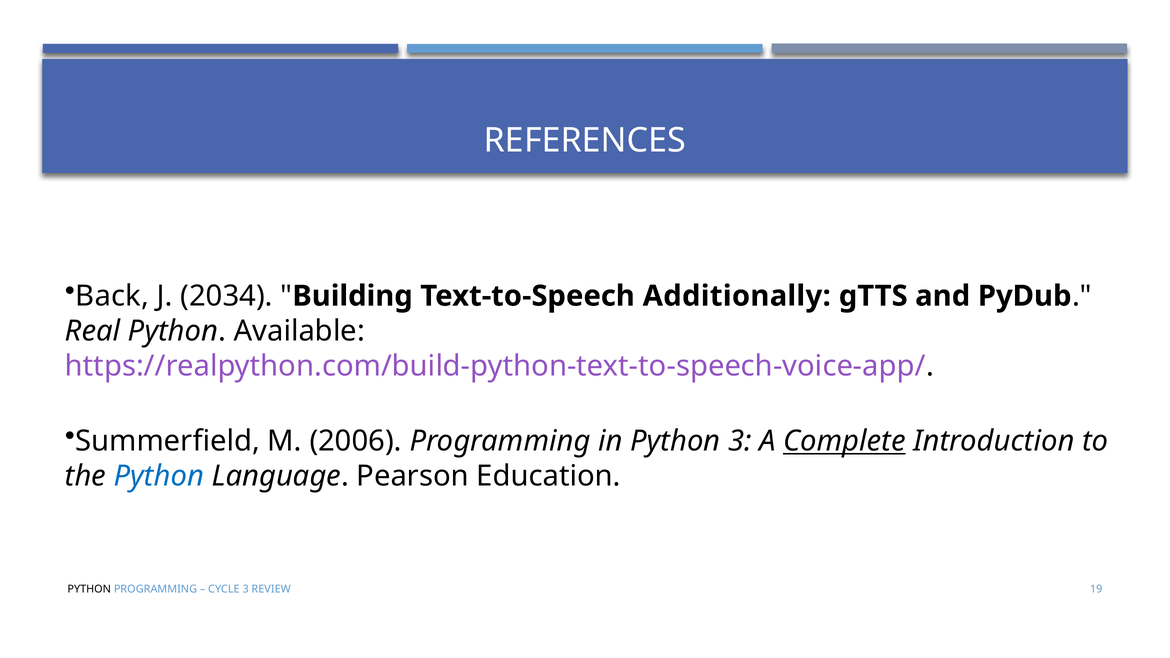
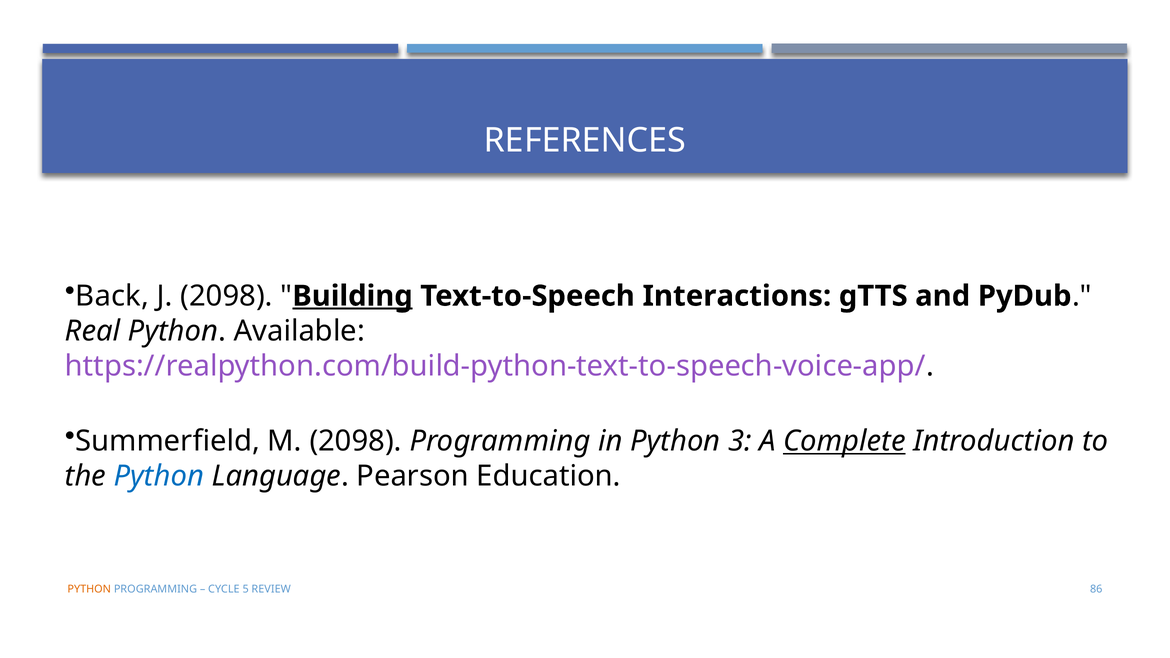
J 2034: 2034 -> 2098 (226, 296)
Building underline: none -> present (353, 296)
Additionally: Additionally -> Interactions (737, 296)
M 2006: 2006 -> 2098 (356, 441)
PYTHON colour: black -> orange (89, 589)
CYCLE 3: 3 -> 5 (246, 589)
19: 19 -> 86 (1096, 589)
